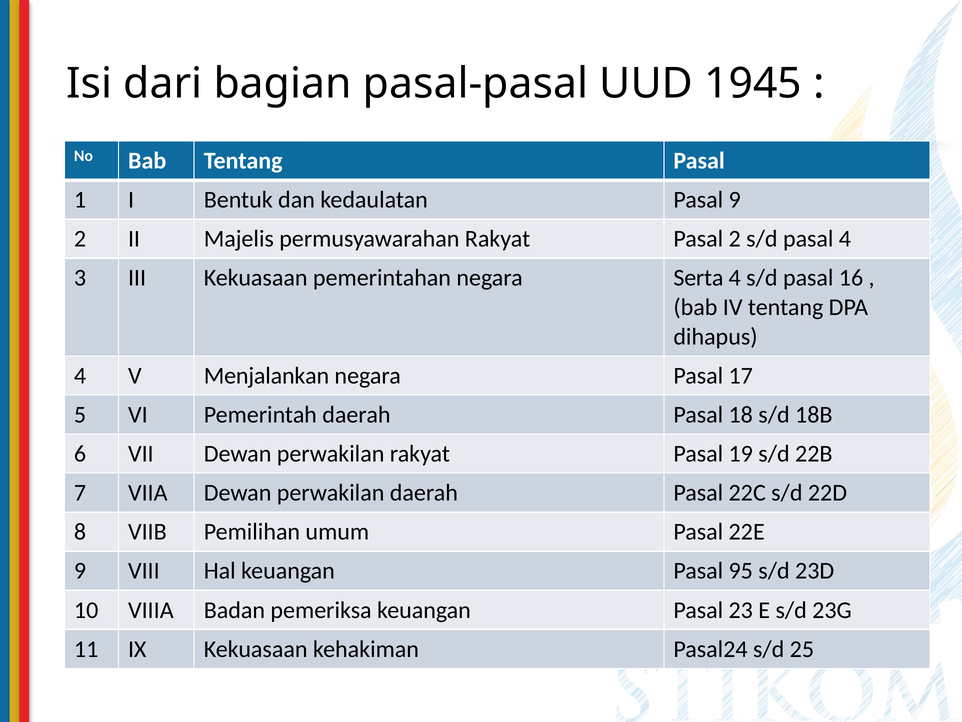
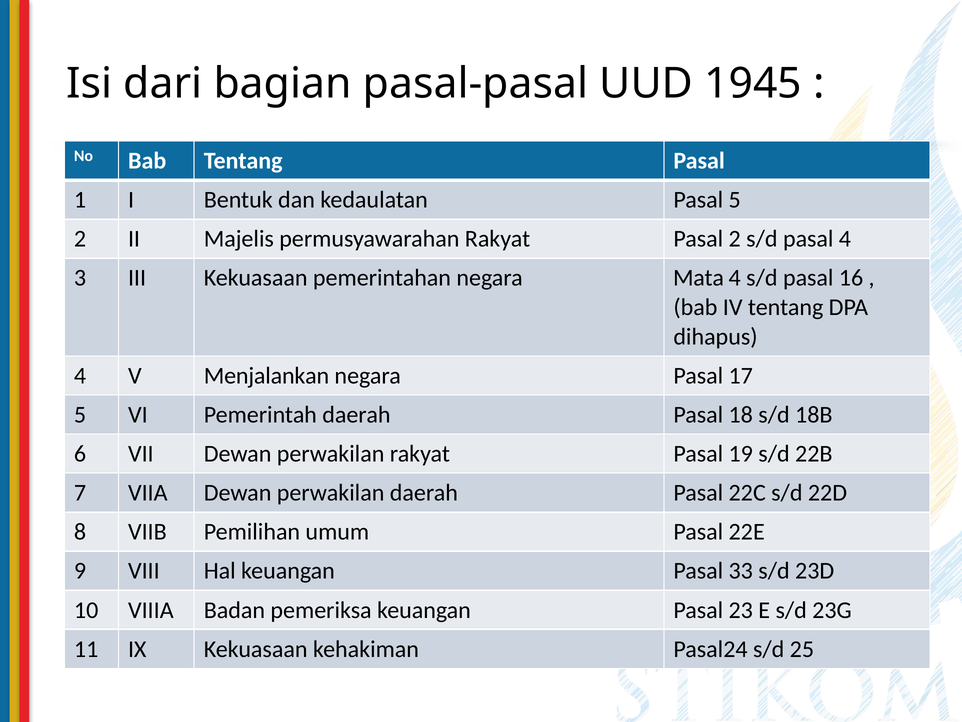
Pasal 9: 9 -> 5 (735, 200)
Serta: Serta -> Mata (698, 278)
95: 95 -> 33 (741, 571)
